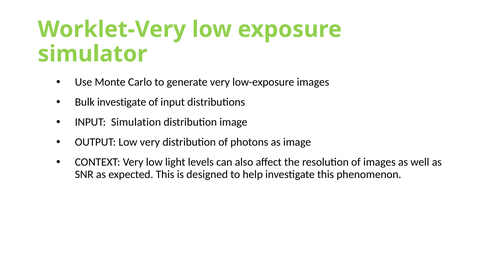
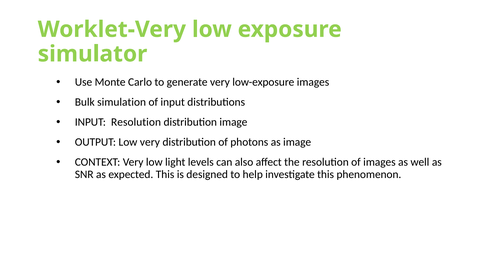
Bulk investigate: investigate -> simulation (122, 102)
INPUT Simulation: Simulation -> Resolution (136, 122)
